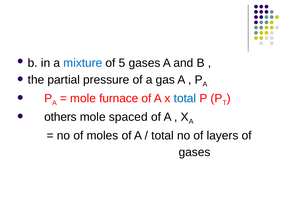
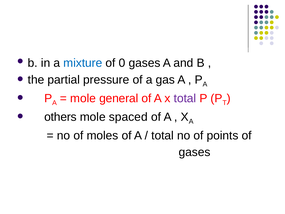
5: 5 -> 0 (122, 63)
furnace: furnace -> general (119, 98)
total colour: blue -> purple (185, 98)
layers: layers -> points (223, 135)
